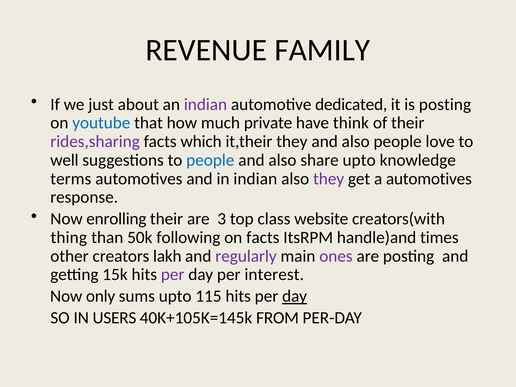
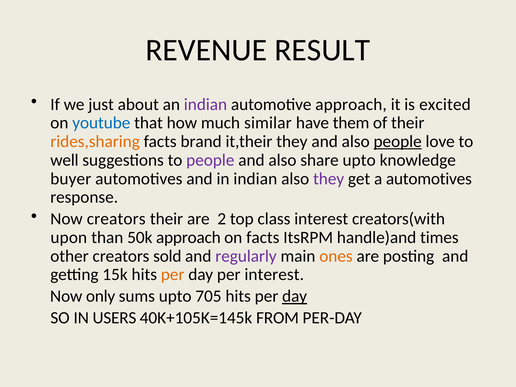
FAMILY: FAMILY -> RESULT (322, 50)
automotive dedicated: dedicated -> approach (351, 104)
is posting: posting -> excited (445, 104)
private: private -> similar (268, 123)
think: think -> them (351, 123)
rides,sharing colour: purple -> orange (95, 142)
which: which -> brand (201, 142)
people underline: none -> present (398, 142)
people colour: blue -> purple (210, 160)
terms: terms -> buyer (71, 179)
Now enrolling: enrolling -> creators (116, 219)
3: 3 -> 2 (222, 219)
class website: website -> interest (321, 219)
thing: thing -> upon (69, 237)
50k following: following -> approach (188, 237)
lakh: lakh -> sold (167, 256)
ones colour: purple -> orange (336, 256)
per colour: purple -> orange (173, 275)
115: 115 -> 705 (208, 296)
